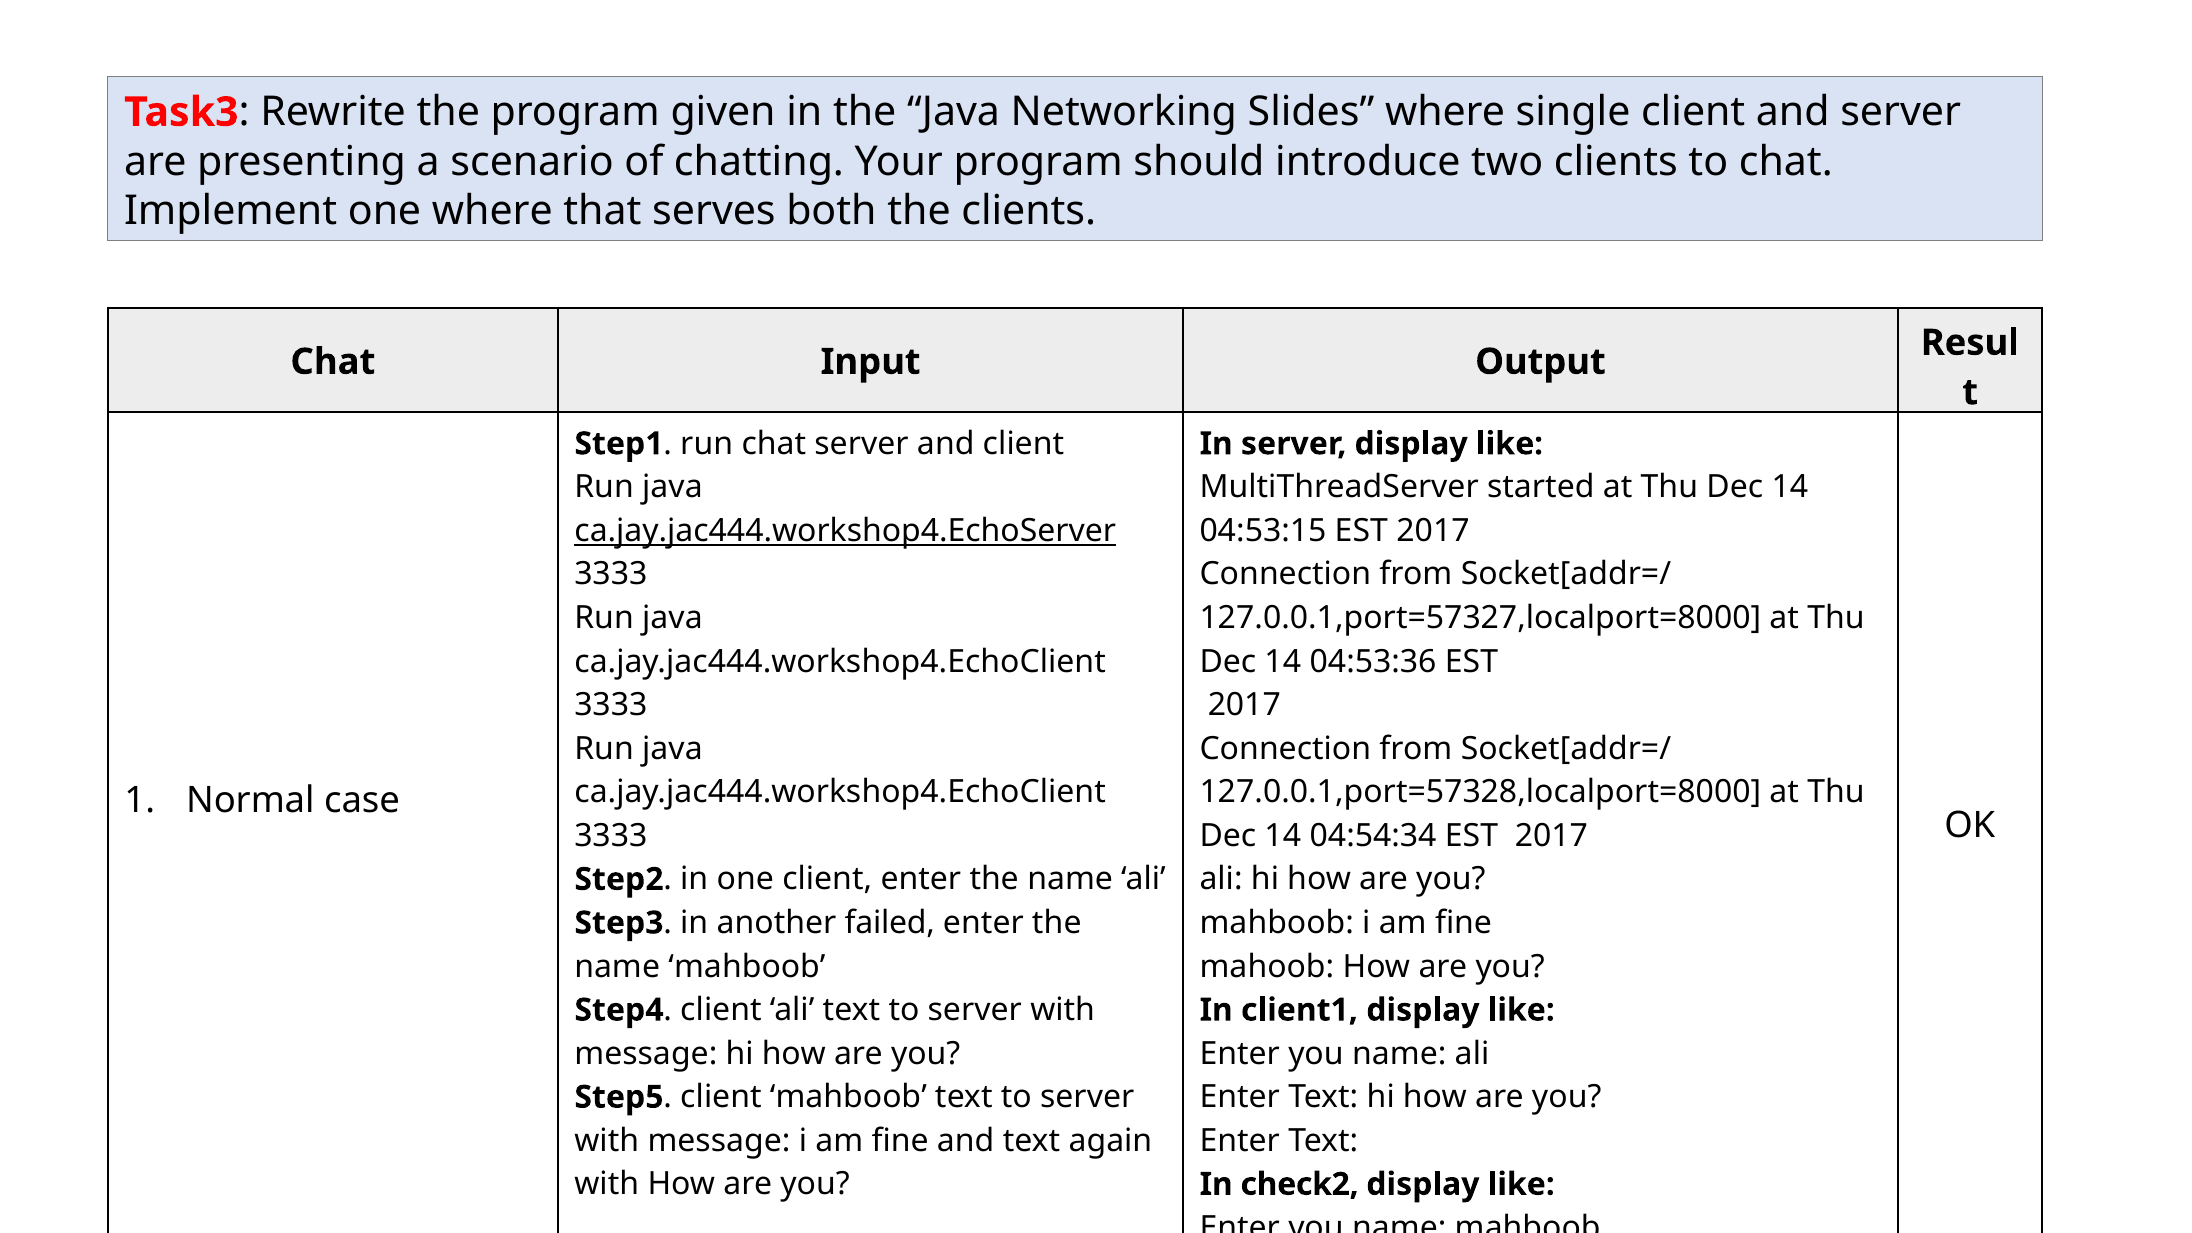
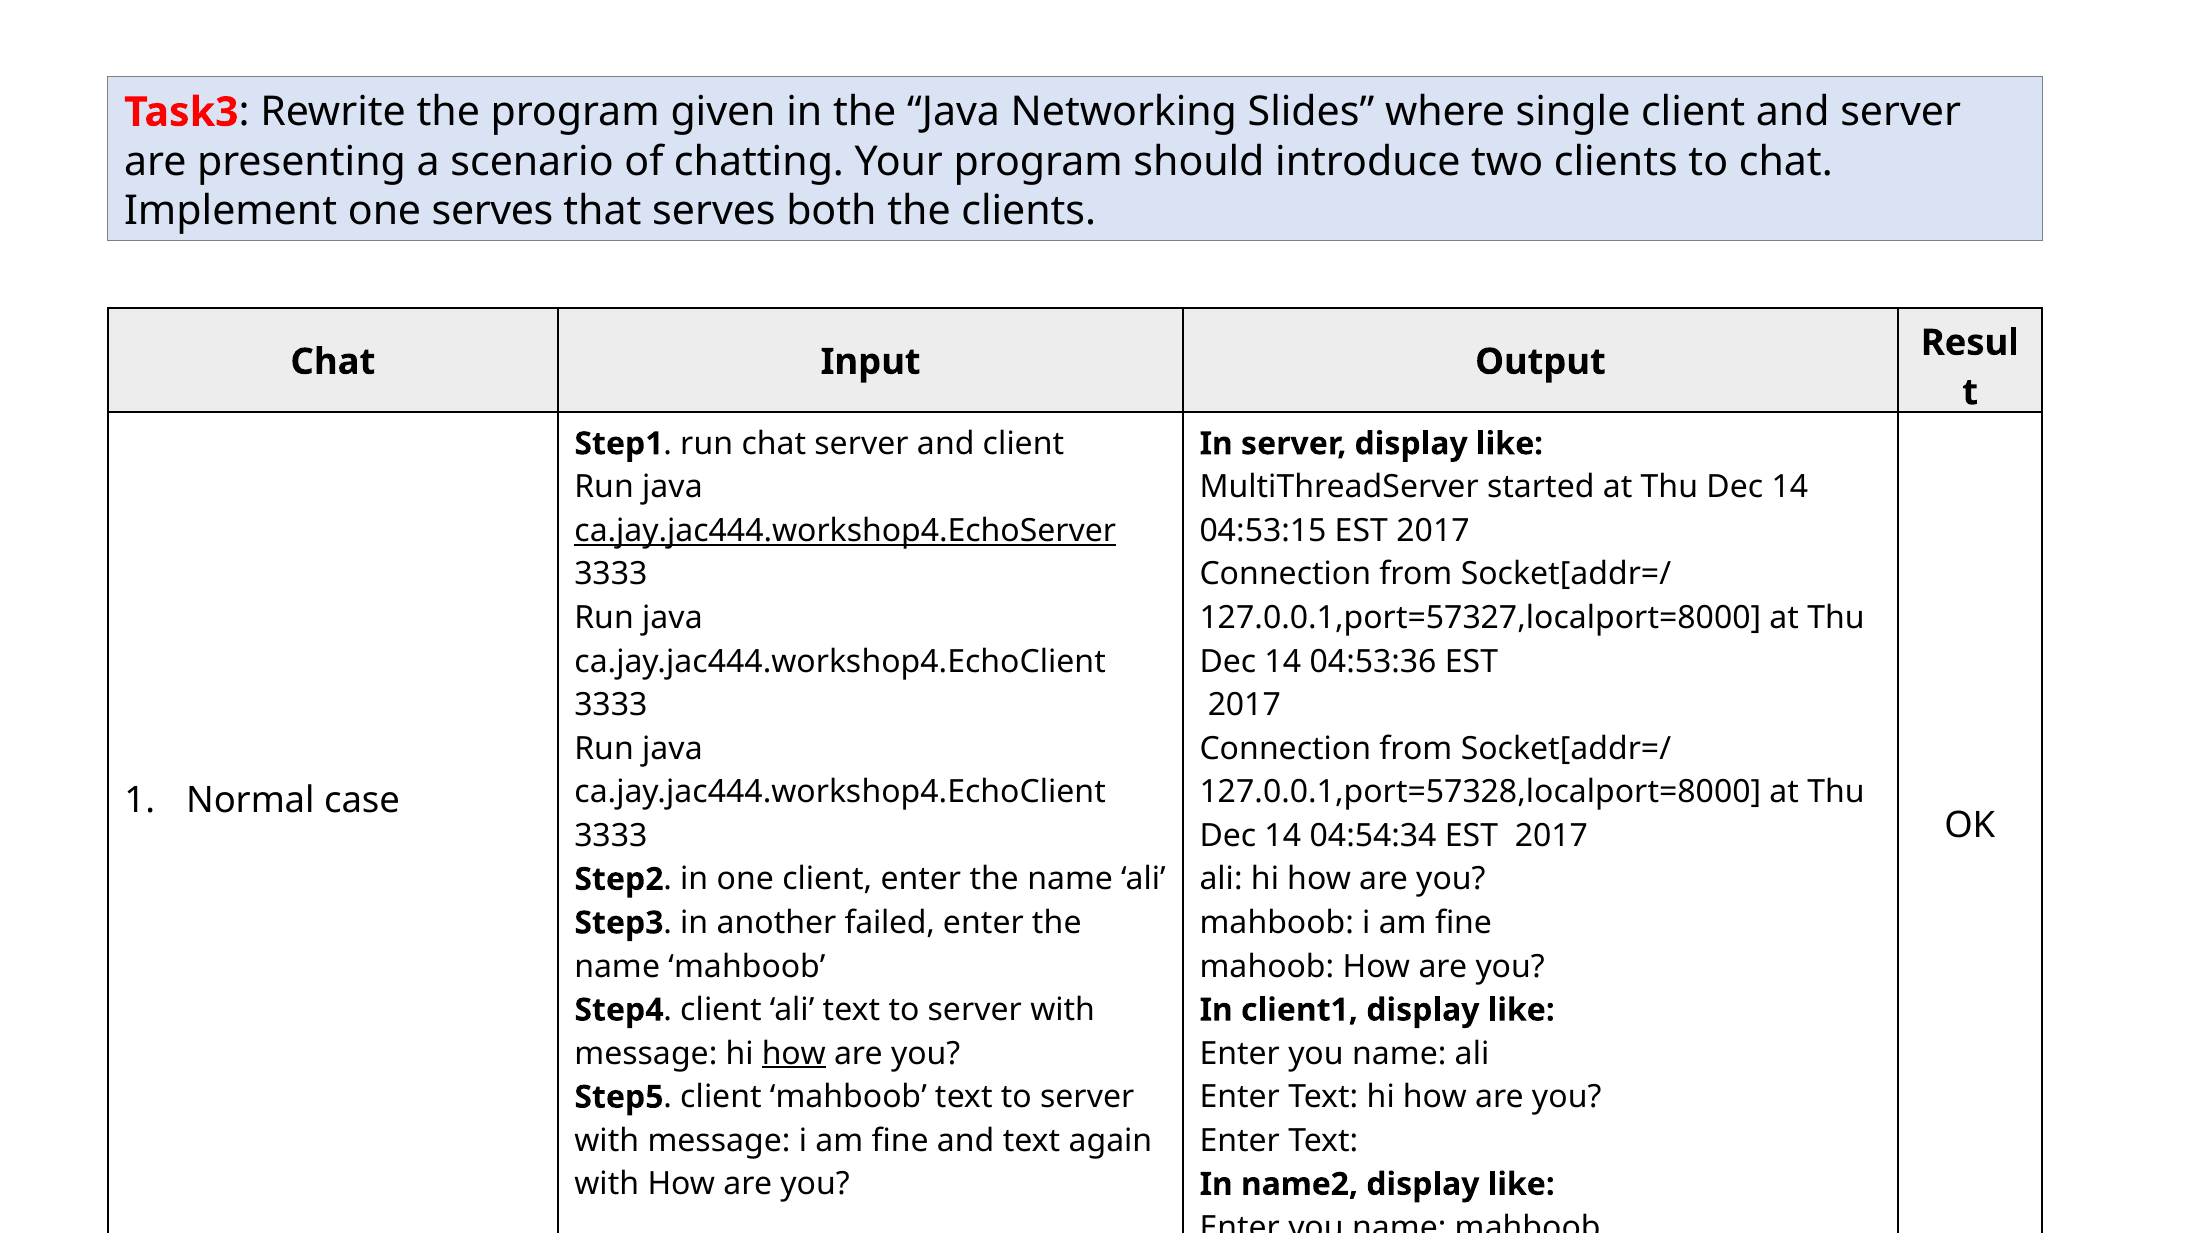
one where: where -> serves (492, 211)
how underline: none -> present (794, 1054)
check2: check2 -> name2 (1299, 1184)
